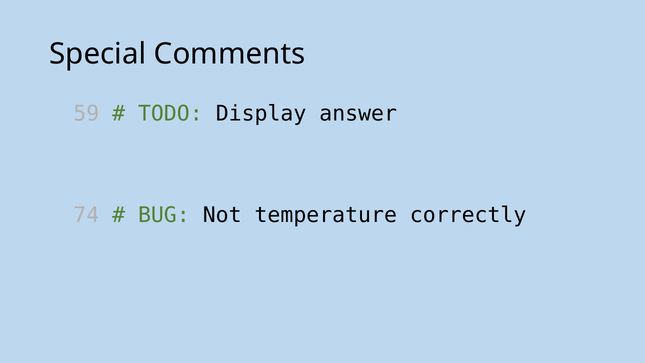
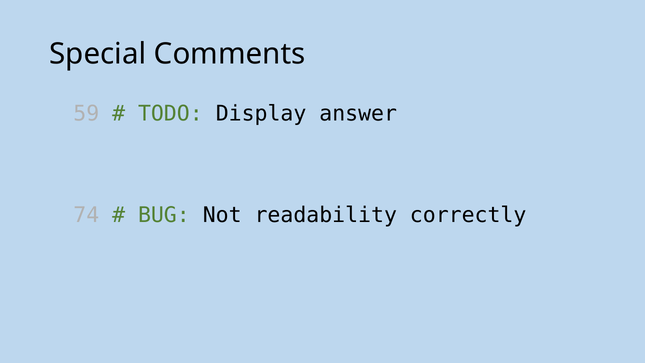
temperature: temperature -> readability (326, 215)
